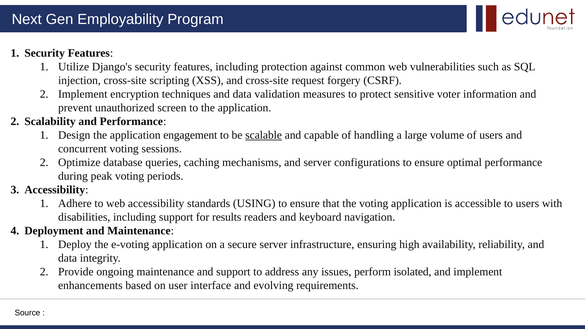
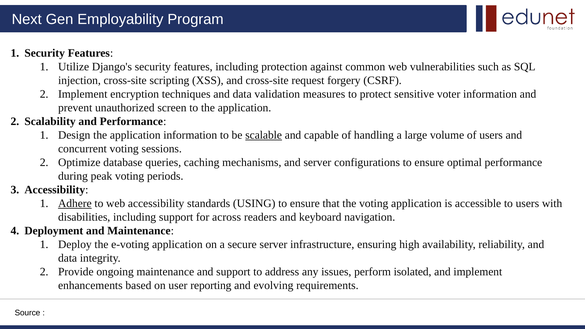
application engagement: engagement -> information (190, 135)
Adhere underline: none -> present (75, 203)
results: results -> across (227, 217)
interface: interface -> reporting (211, 285)
